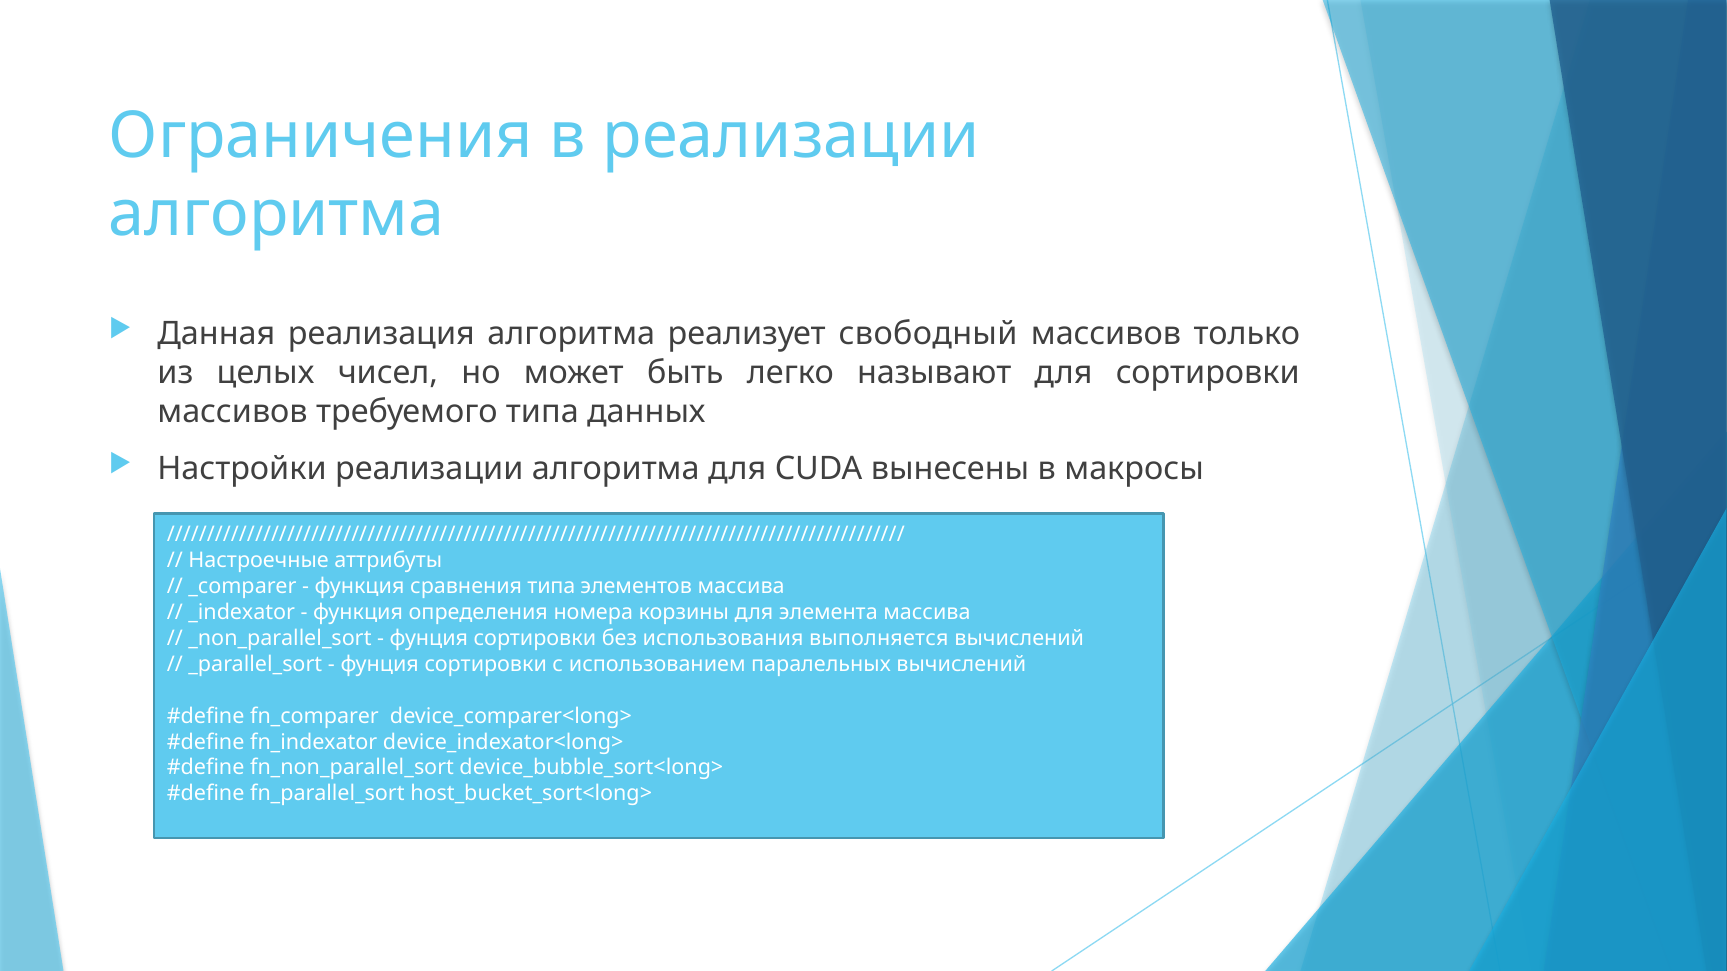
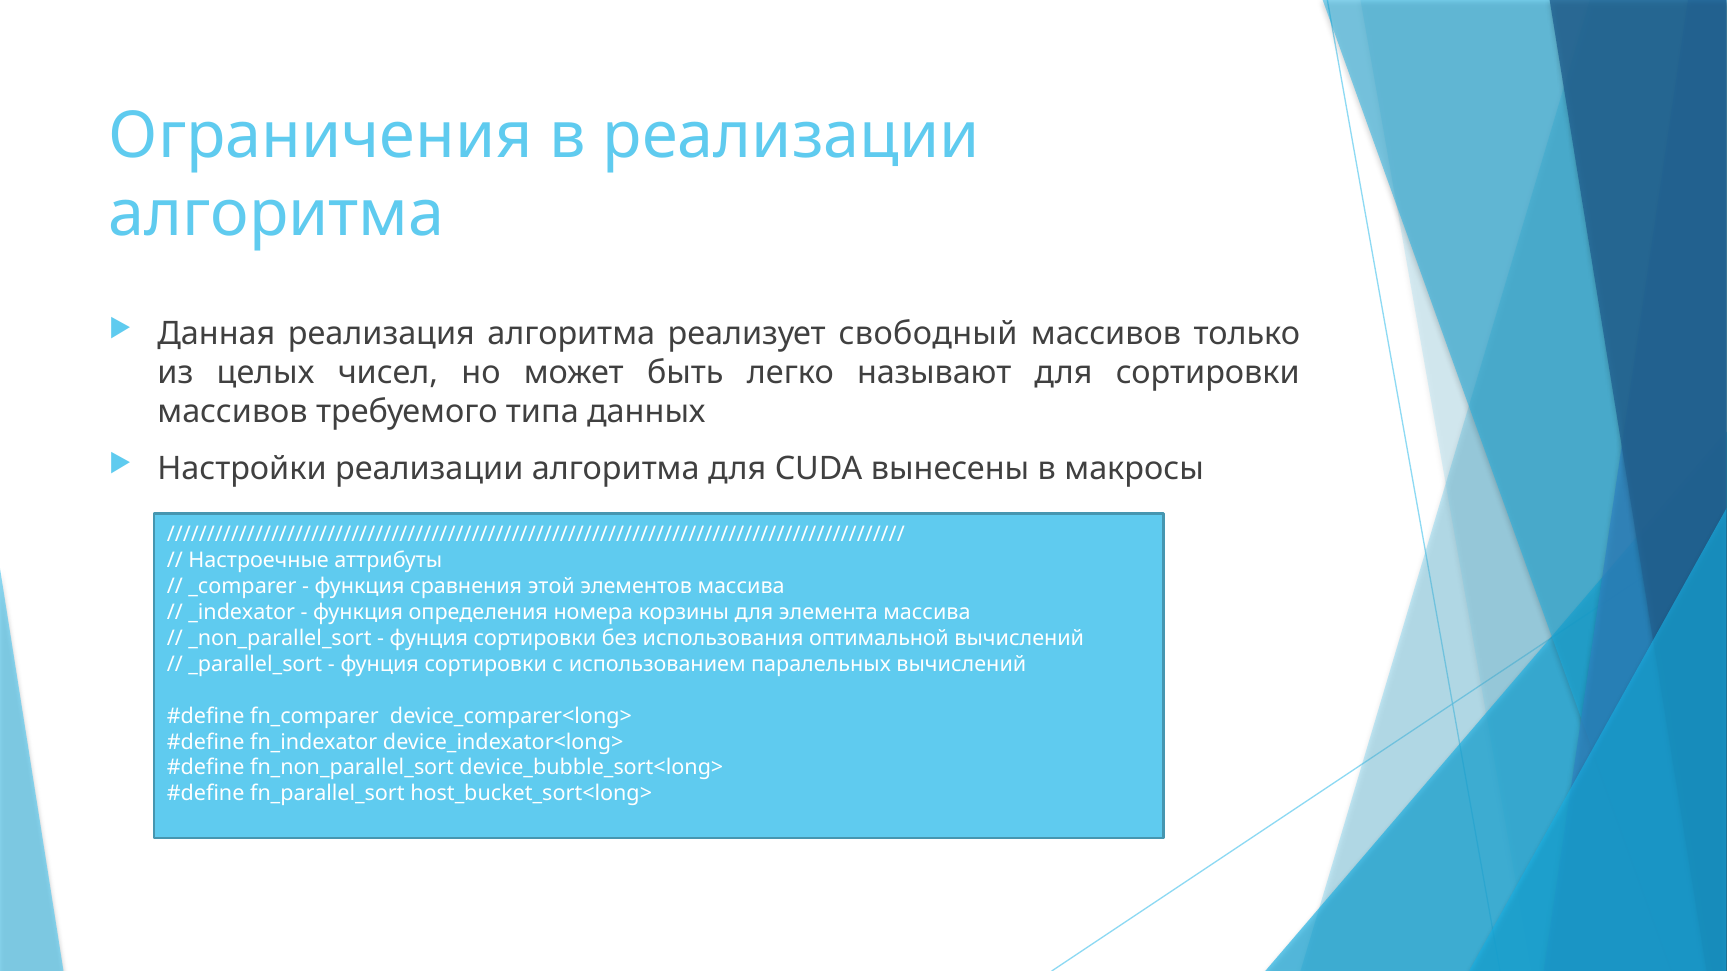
сравнения типа: типа -> этой (551, 587)
выполняется: выполняется -> оптимальной (879, 639)
